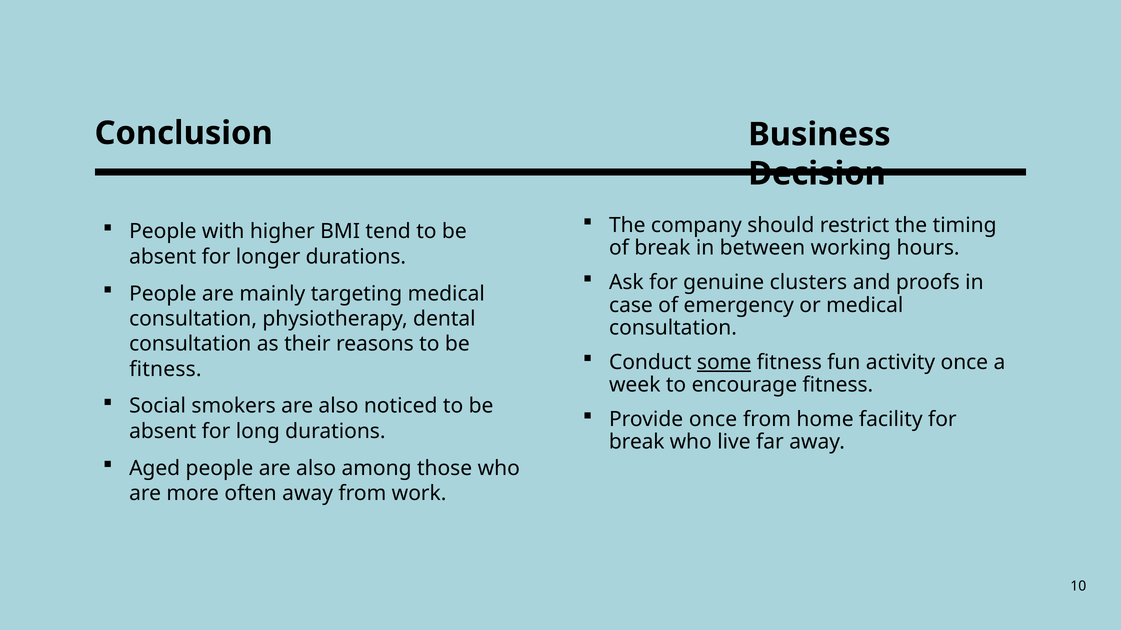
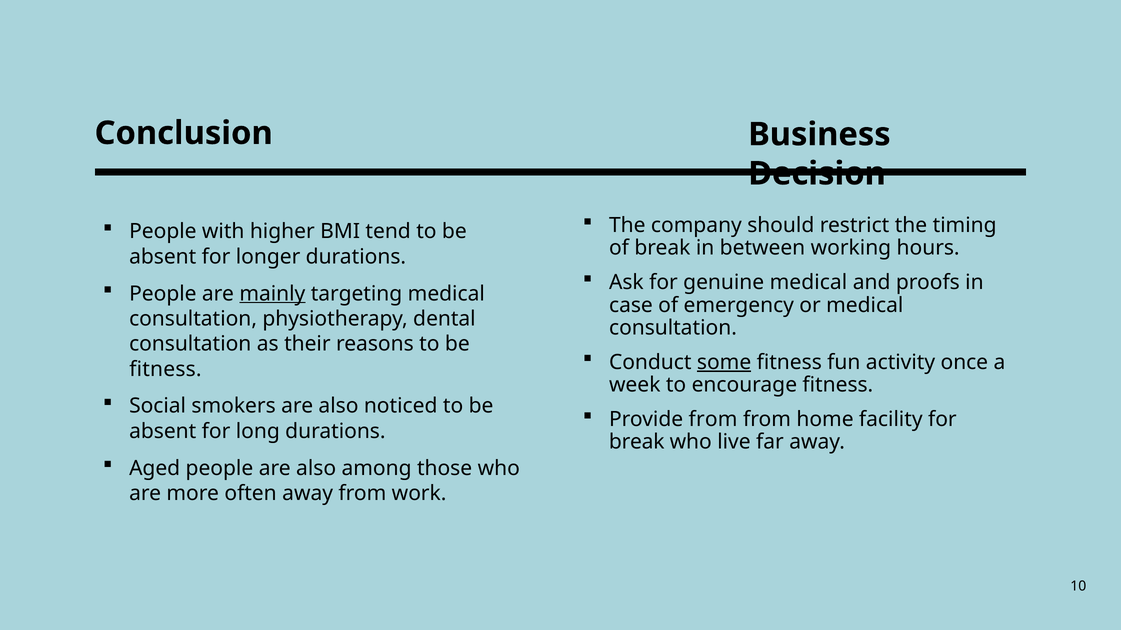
genuine clusters: clusters -> medical (808, 283)
mainly underline: none -> present (272, 294)
Provide once: once -> from (713, 420)
